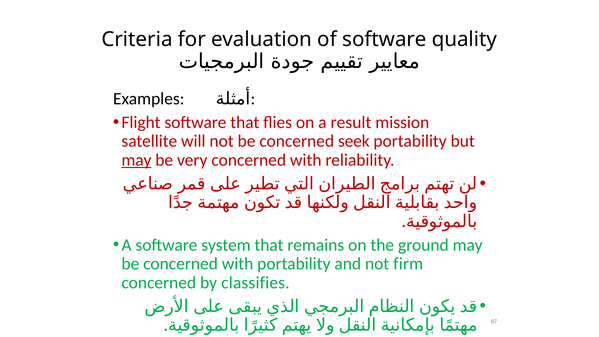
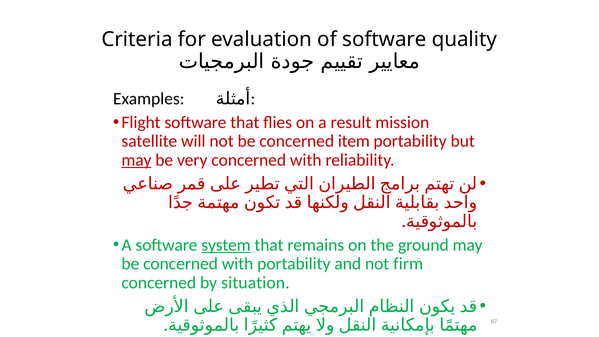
seek: seek -> item (354, 141)
system underline: none -> present (226, 245)
classifies: classifies -> situation (255, 283)
